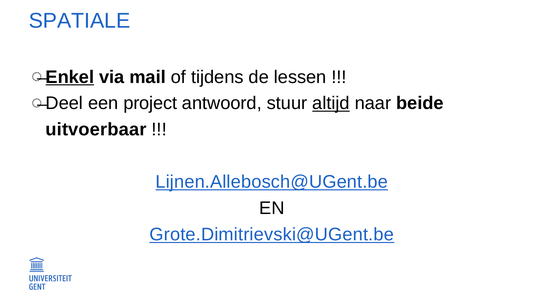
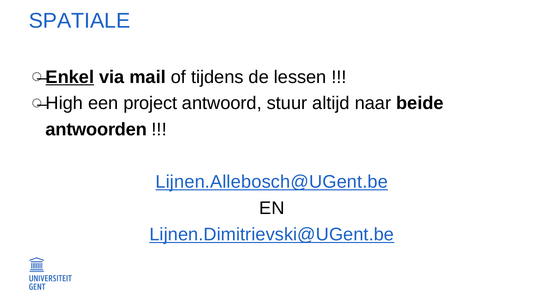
Deel: Deel -> High (64, 103)
altijd underline: present -> none (331, 103)
uitvoerbaar: uitvoerbaar -> antwoorden (96, 129)
Grote.Dimitrievski@UGent.be: Grote.Dimitrievski@UGent.be -> Lijnen.Dimitrievski@UGent.be (272, 234)
